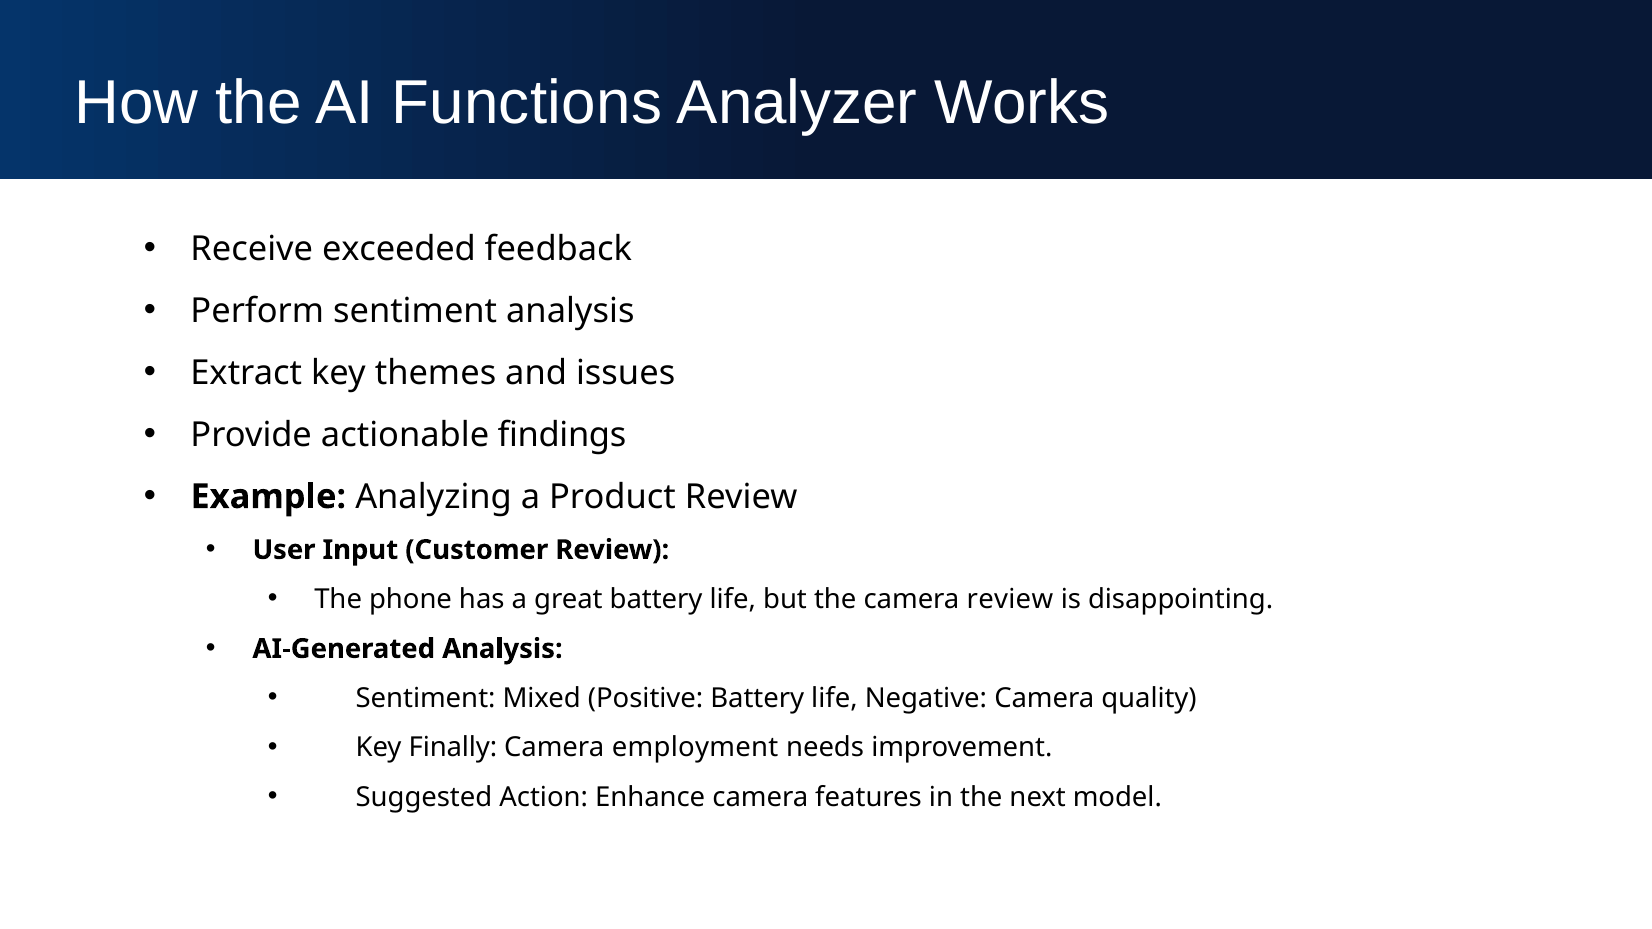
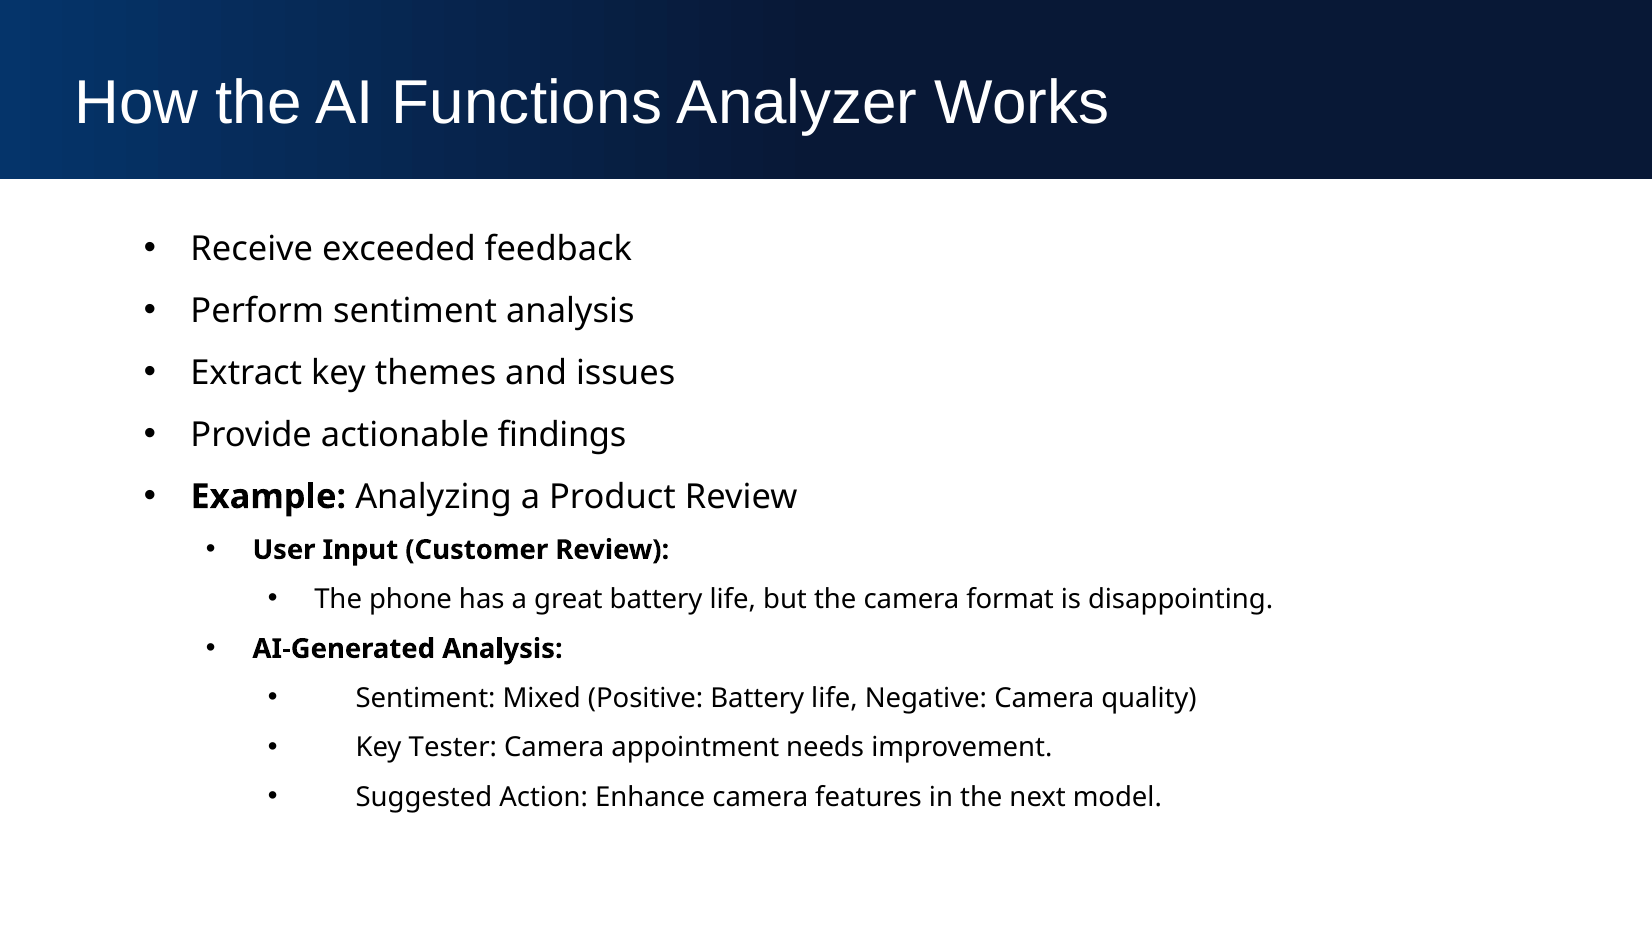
camera review: review -> format (1010, 599)
Finally: Finally -> Tester (453, 748)
employment: employment -> appointment (695, 748)
